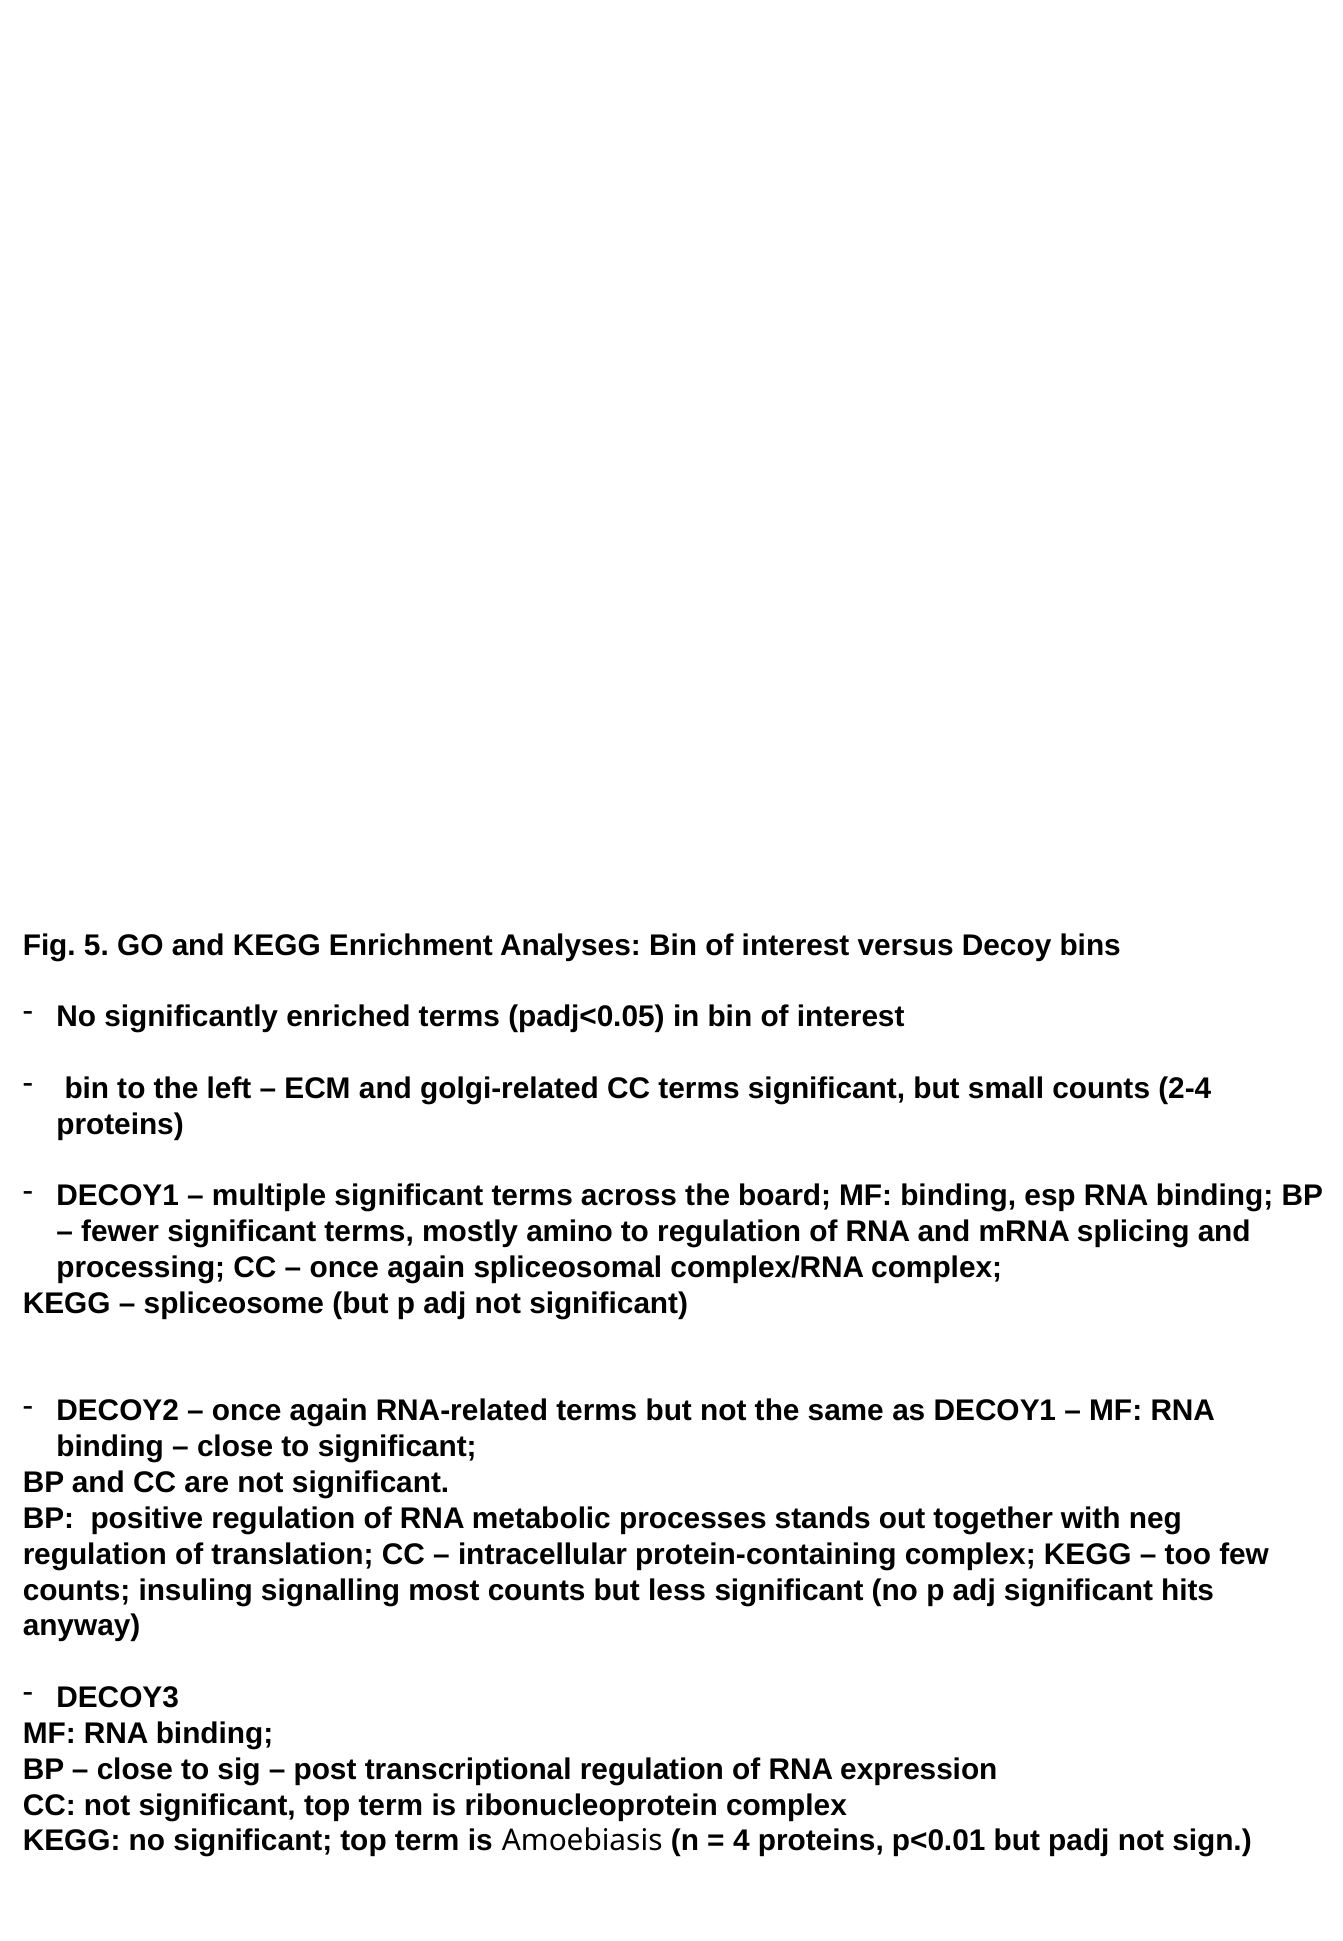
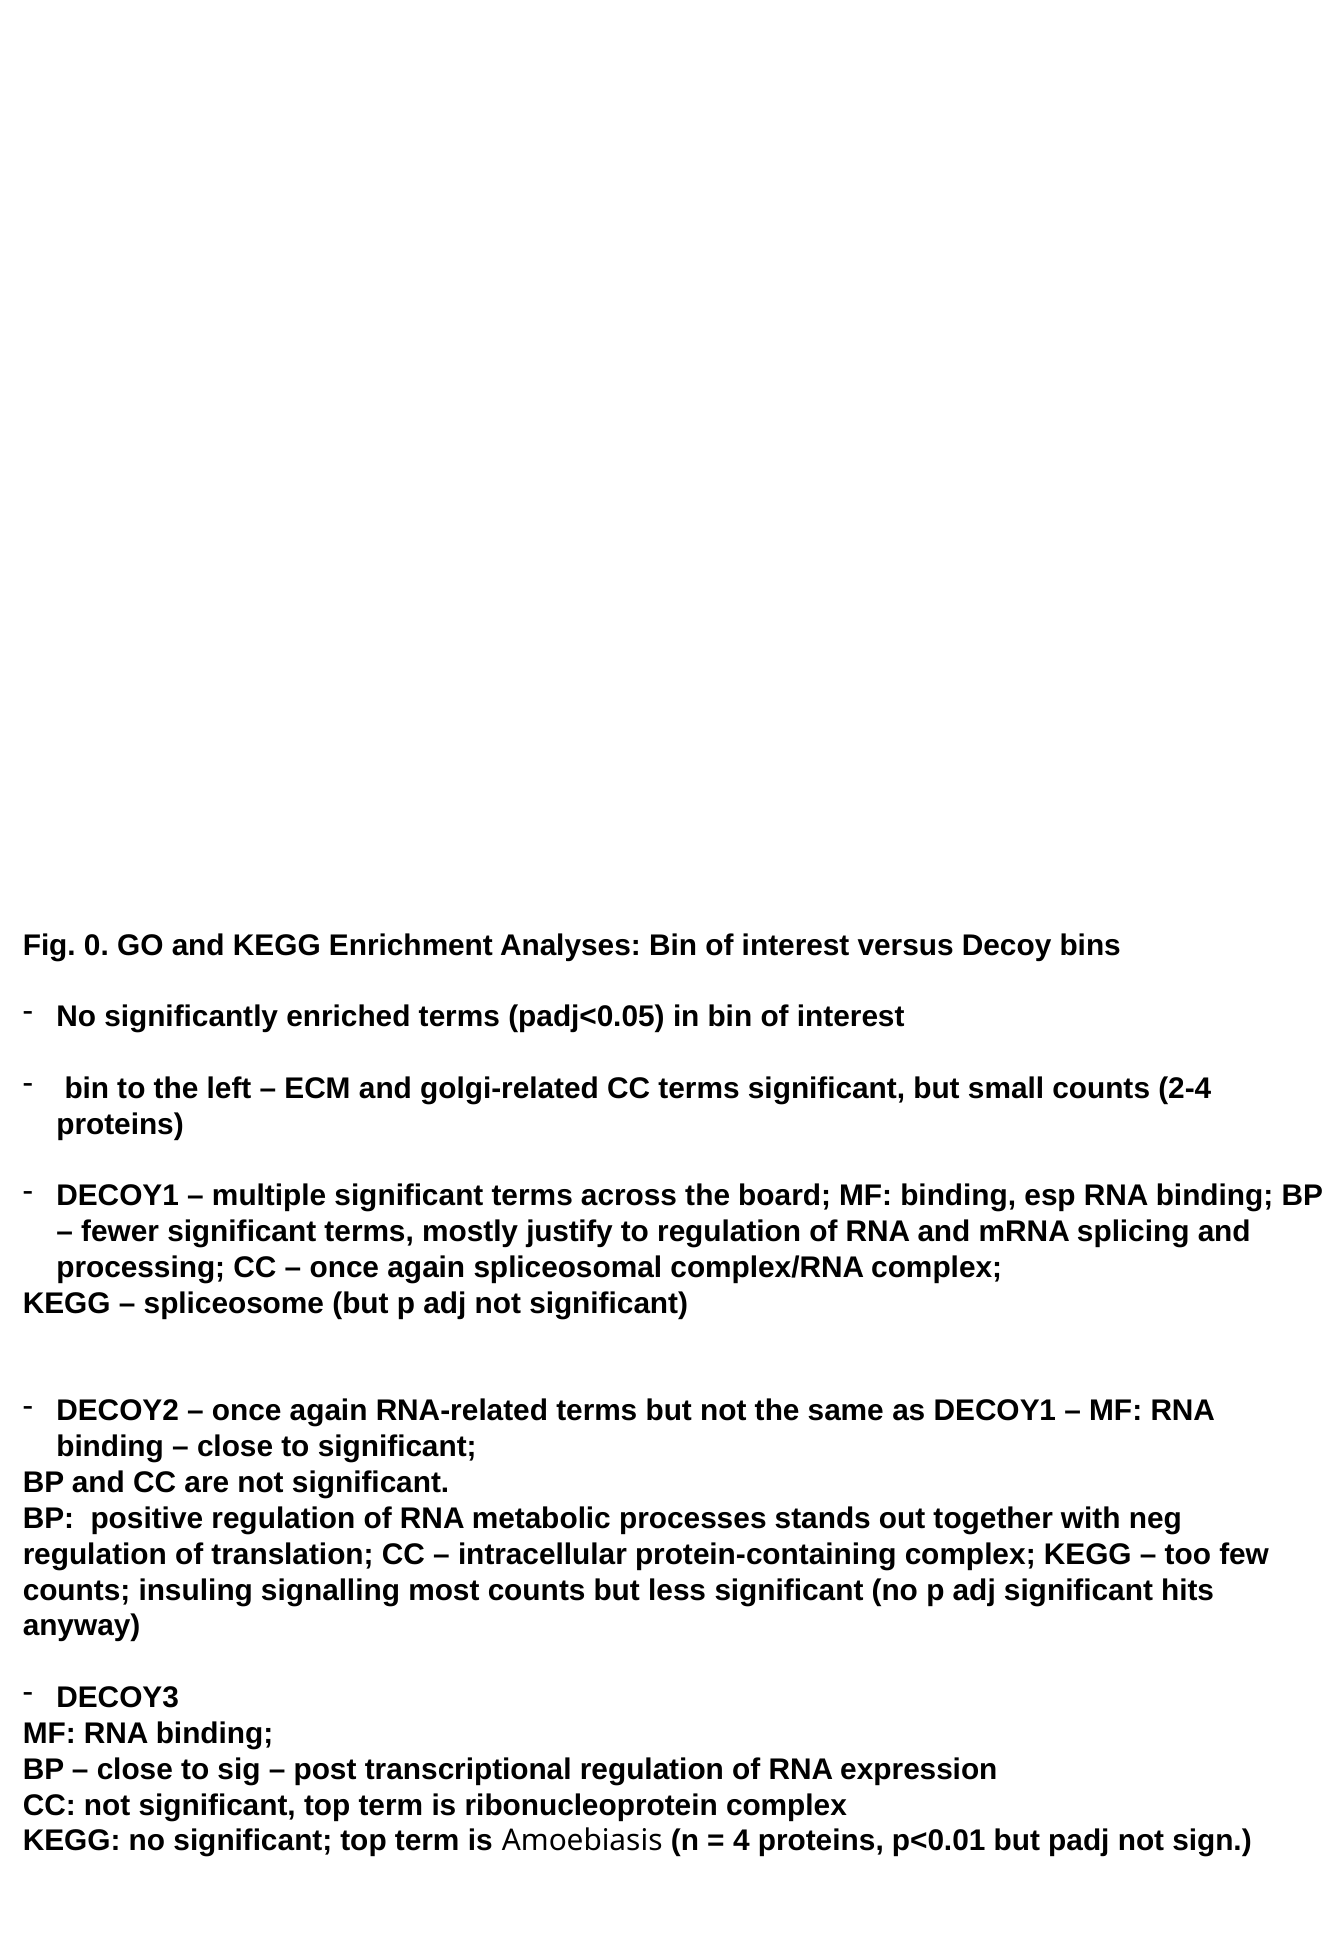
5: 5 -> 0 (96, 945)
amino: amino -> justify (570, 1231)
